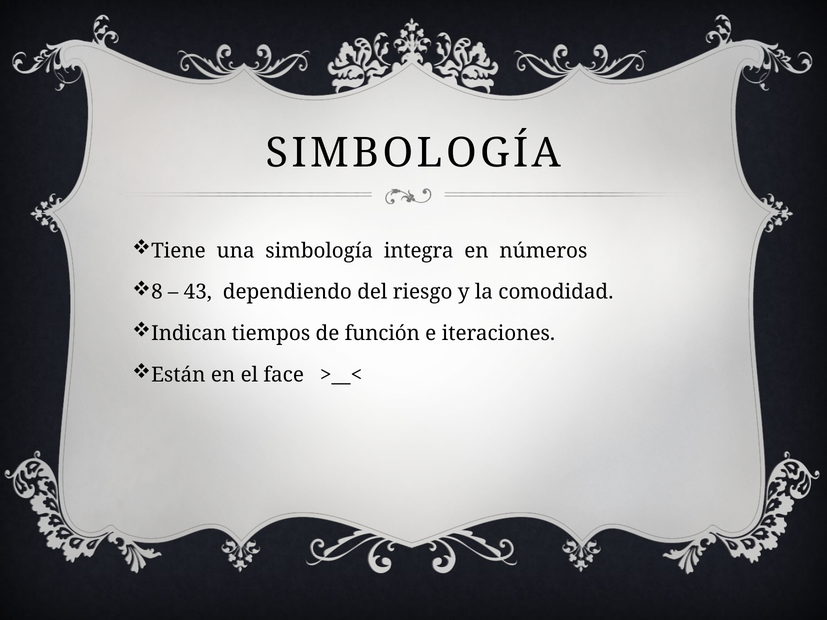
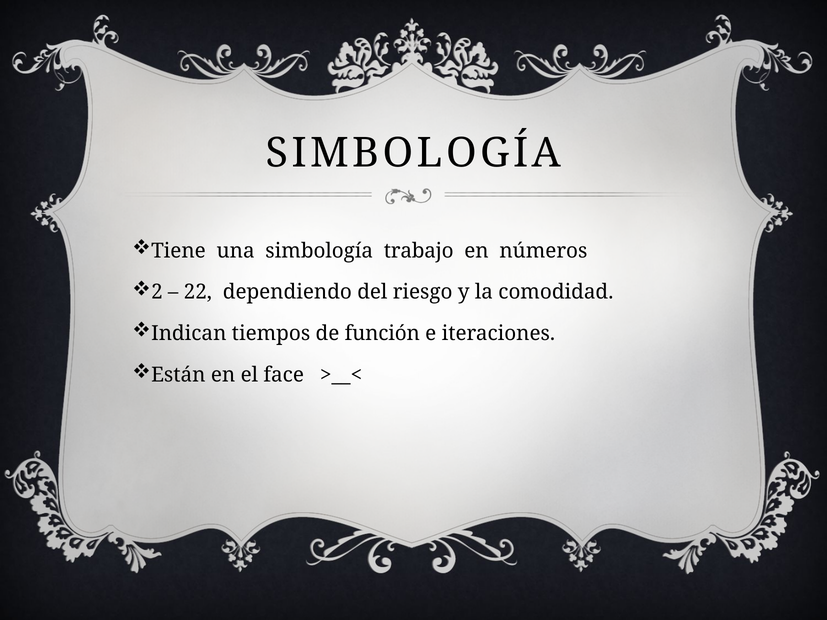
integra: integra -> trabajo (419, 251)
8: 8 -> 2 (157, 292)
43: 43 -> 22 (198, 292)
